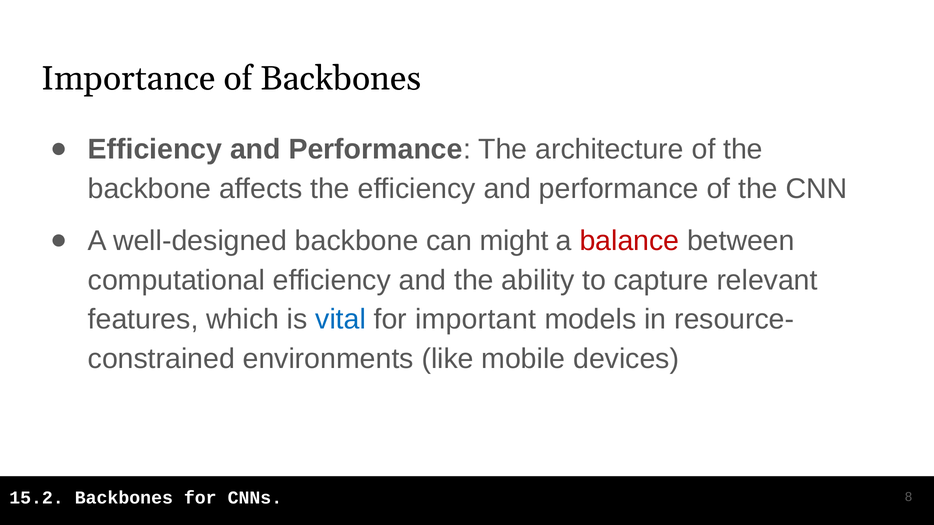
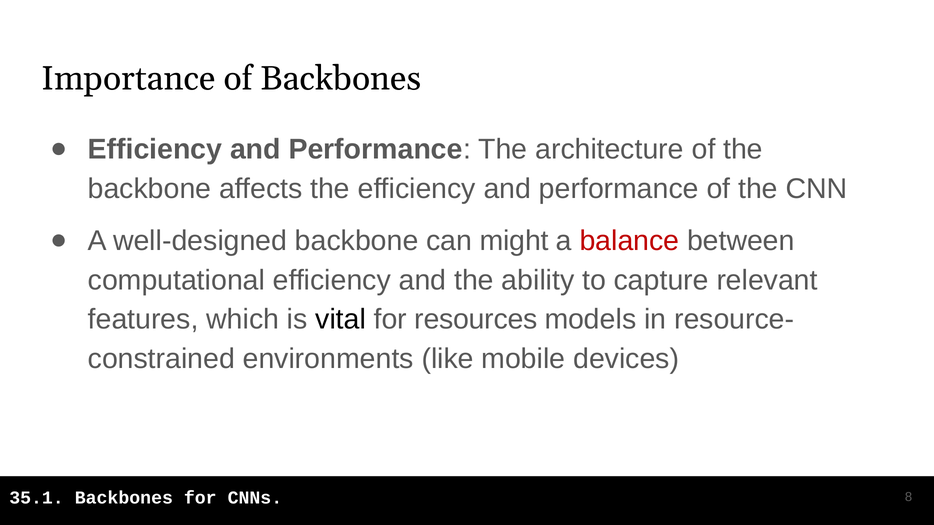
vital colour: blue -> black (341, 320)
important: important -> resources (476, 320)
15.2: 15.2 -> 35.1 (37, 498)
